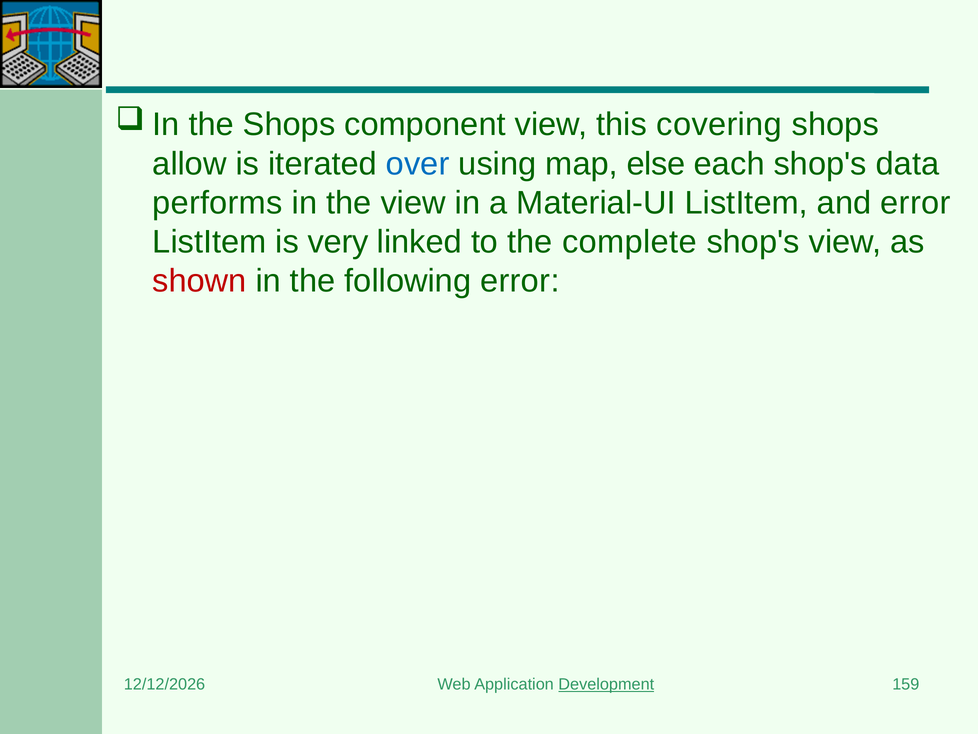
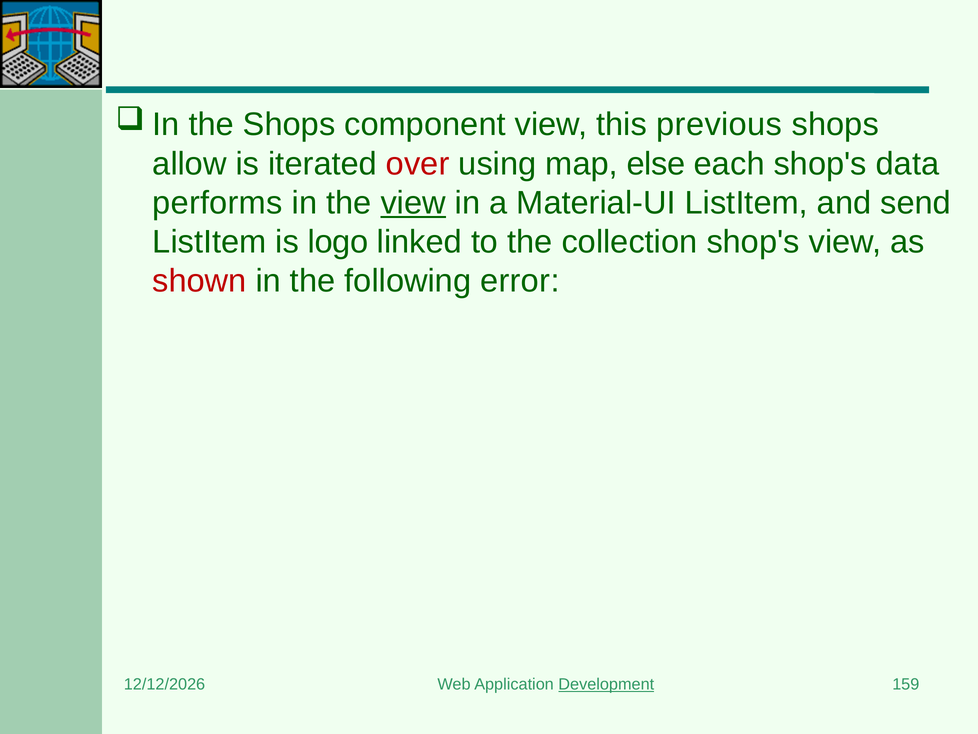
covering: covering -> previous (719, 125)
over colour: blue -> red (418, 164)
view underline: none -> present (413, 203)
and error: error -> send (916, 203)
very: very -> logo (338, 242)
complete: complete -> collection (630, 242)
